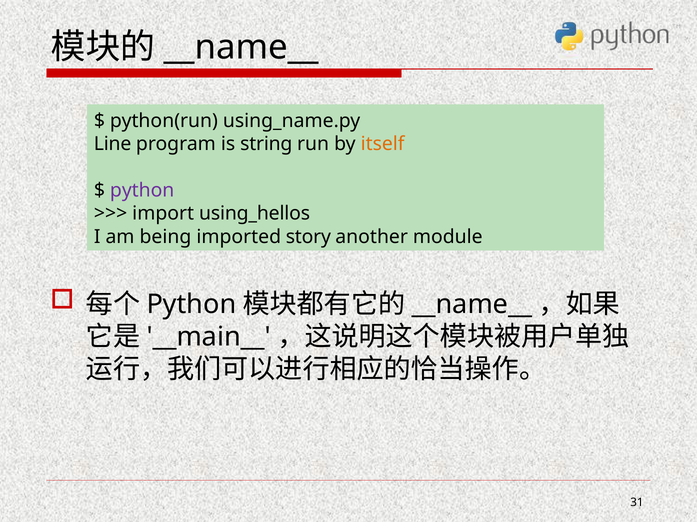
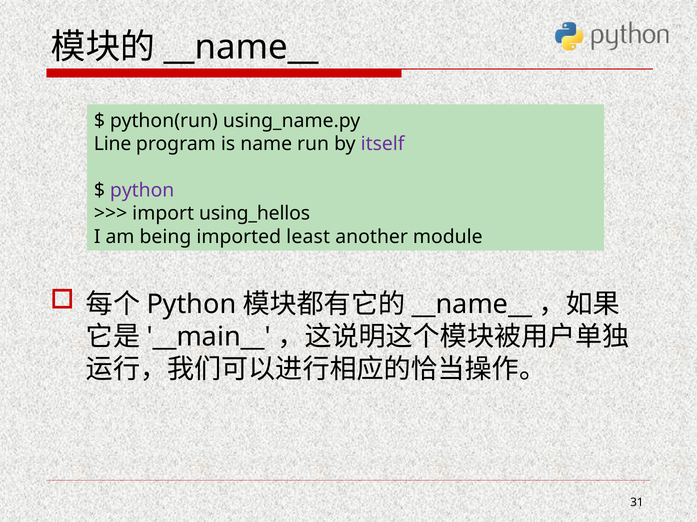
string: string -> name (266, 144)
itself colour: orange -> purple (383, 144)
story: story -> least (308, 237)
